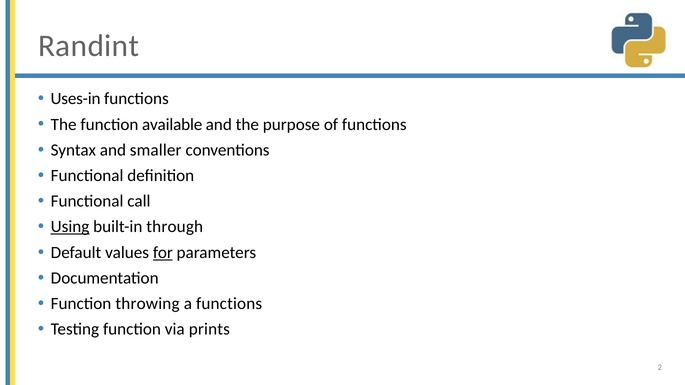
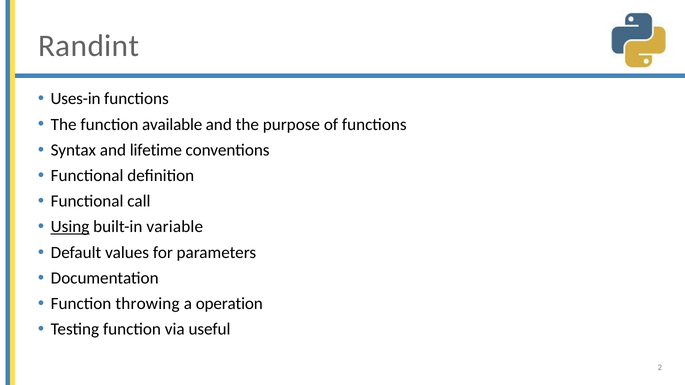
smaller: smaller -> lifetime (156, 150)
through: through -> variable (175, 227)
for underline: present -> none (163, 253)
a functions: functions -> operation (229, 304)
prints: prints -> useful (209, 329)
